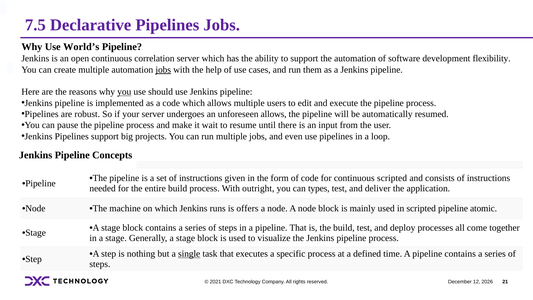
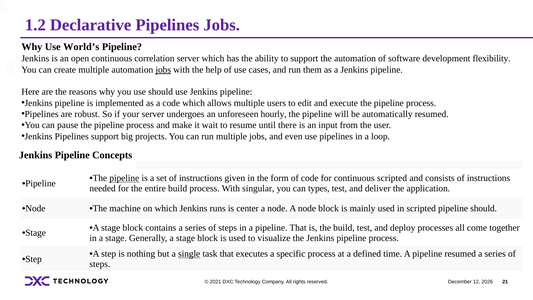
7.5: 7.5 -> 1.2 (35, 25)
you underline: present -> none (124, 92)
unforeseen allows: allows -> hourly (274, 114)
pipeline underline: none -> present (124, 178)
outright: outright -> singular (258, 188)
offers: offers -> center (248, 208)
pipeline atomic: atomic -> should (484, 208)
pipeline contains: contains -> resumed (460, 254)
